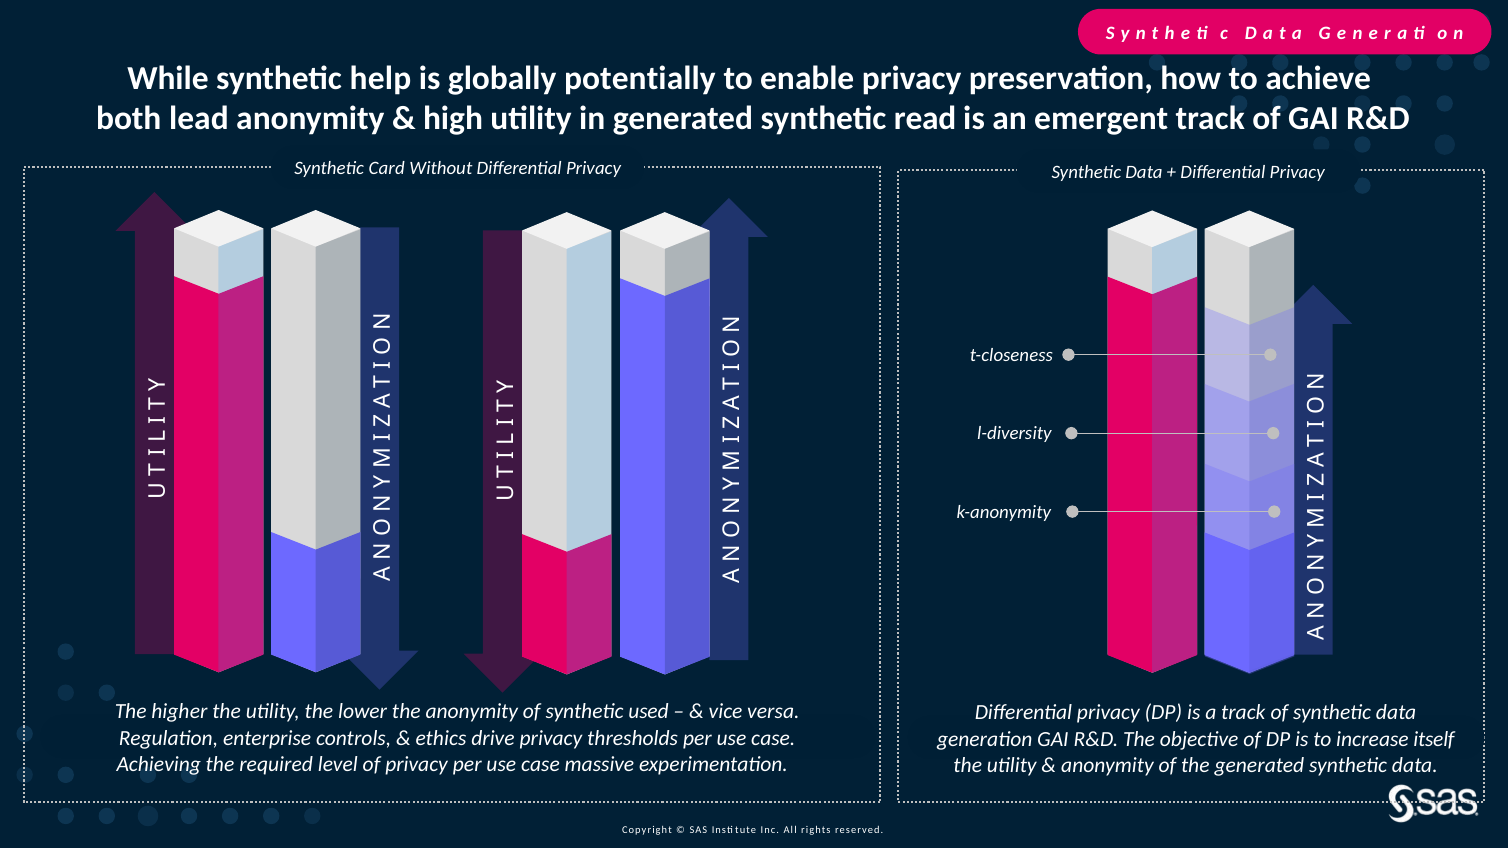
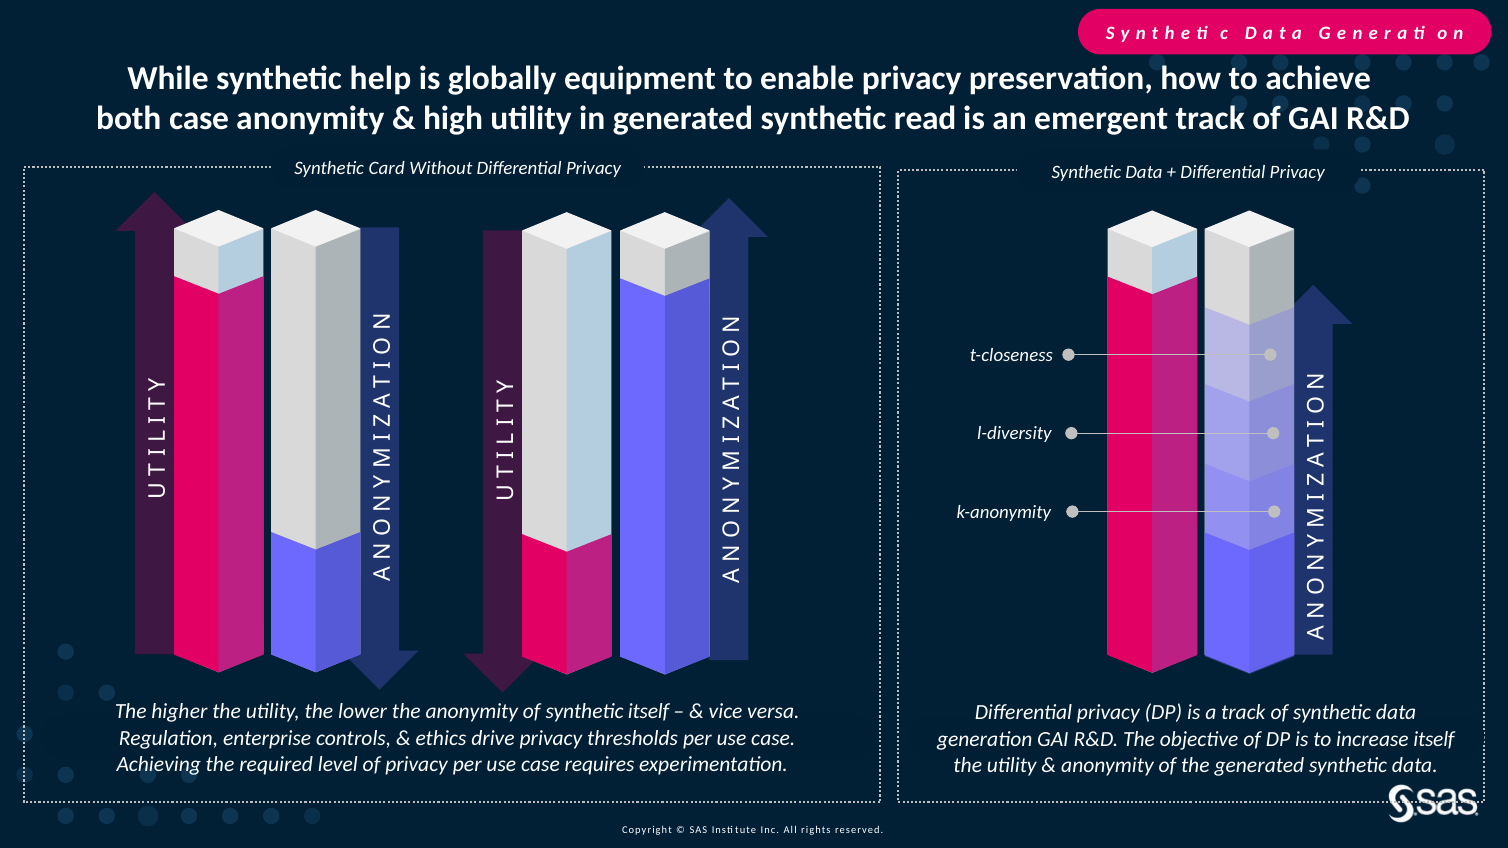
potentially: potentially -> equipment (640, 78)
both lead: lead -> case (199, 118)
synthetic used: used -> itself (649, 712)
massive: massive -> requires (600, 765)
